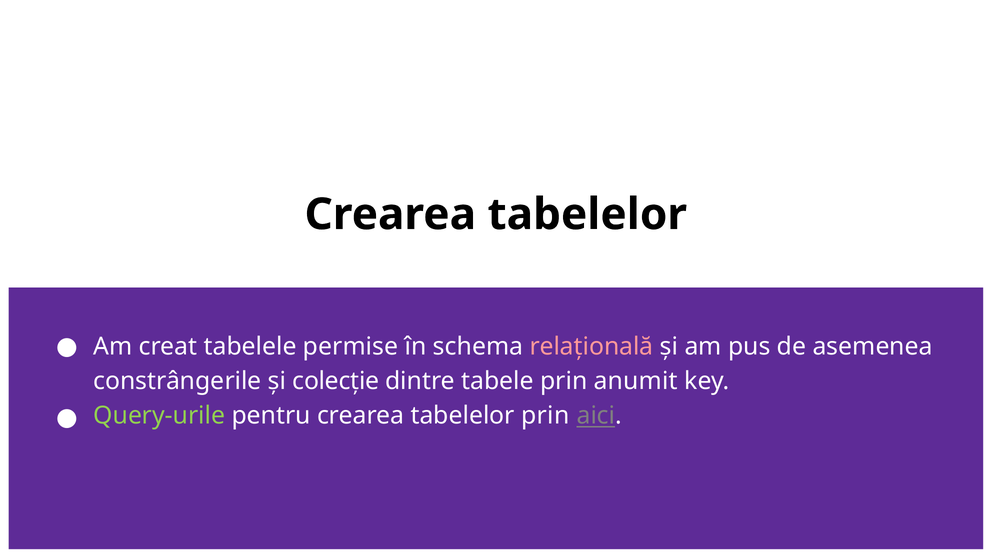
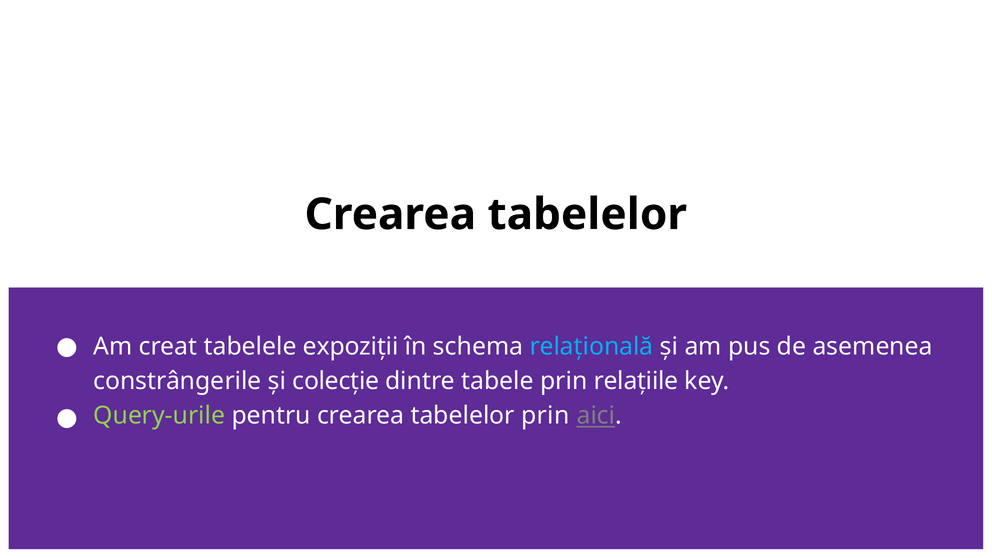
permise: permise -> expoziții (351, 347)
relațională colour: pink -> light blue (591, 347)
anumit: anumit -> relațiile (636, 381)
